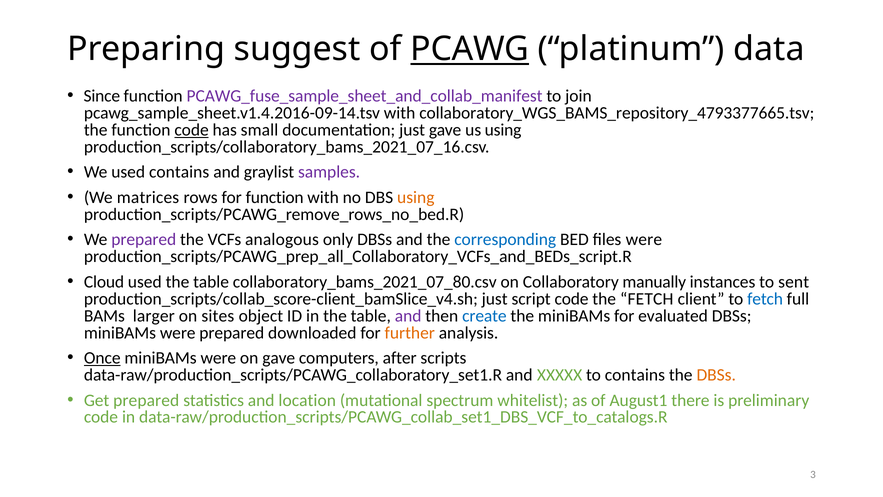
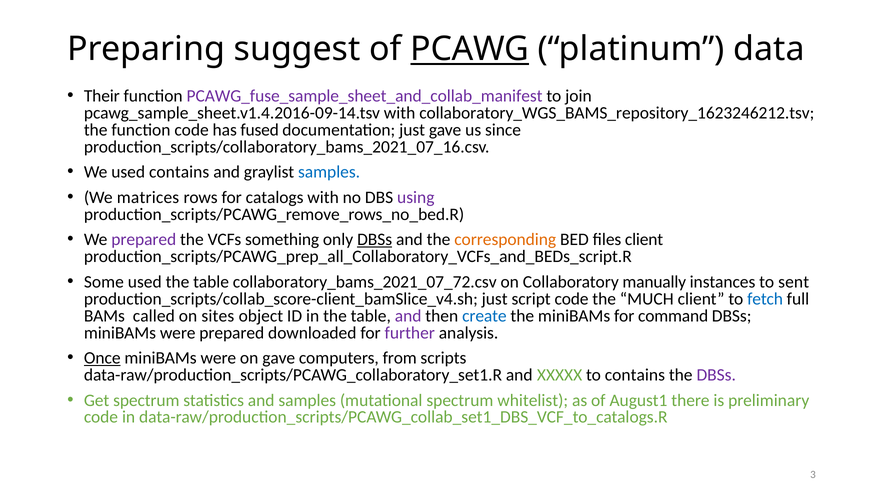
Since: Since -> Their (102, 96)
collaboratory_WGS_BAMS_repository_4793377665.tsv: collaboratory_WGS_BAMS_repository_4793377665.tsv -> collaboratory_WGS_BAMS_repository_1623246212.tsv (617, 113)
code underline: present -> none (192, 130)
small: small -> fused (260, 130)
us using: using -> since (503, 130)
samples colour: purple -> blue (329, 172)
for function: function -> catalogs (275, 197)
using colour: orange -> purple (416, 197)
analogous: analogous -> something (282, 239)
DBSs underline: none -> present (375, 239)
corresponding colour: blue -> orange (505, 239)
files were: were -> client (644, 239)
Cloud: Cloud -> Some (104, 282)
collaboratory_bams_2021_07_80.csv: collaboratory_bams_2021_07_80.csv -> collaboratory_bams_2021_07_72.csv (365, 282)
the FETCH: FETCH -> MUCH (647, 299)
larger: larger -> called (154, 316)
evaluated: evaluated -> command (673, 316)
further colour: orange -> purple (410, 333)
after: after -> from (400, 358)
DBSs colour: orange -> purple (716, 375)
Get prepared: prepared -> spectrum (146, 400)
and location: location -> samples (307, 400)
